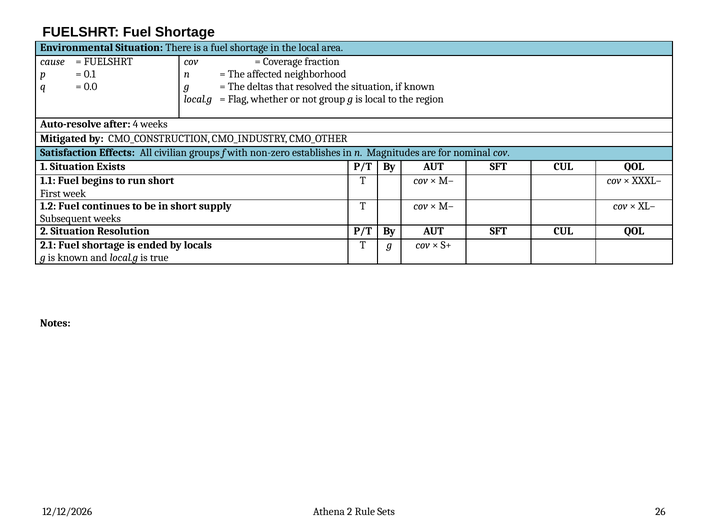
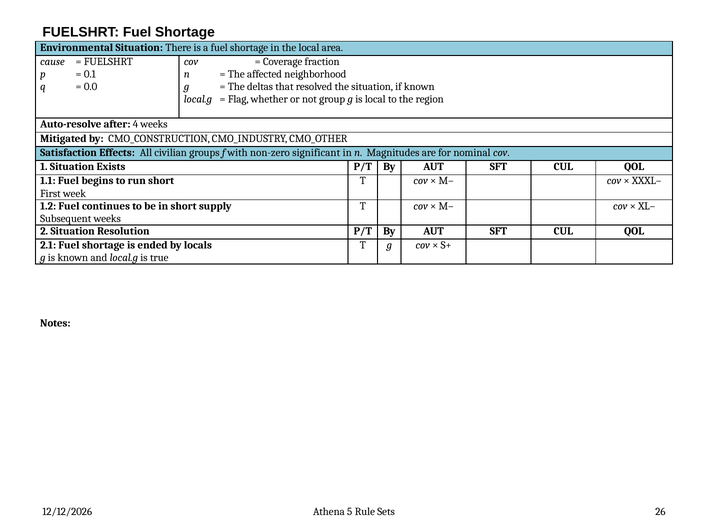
establishes: establishes -> significant (316, 153)
Athena 2: 2 -> 5 (350, 512)
